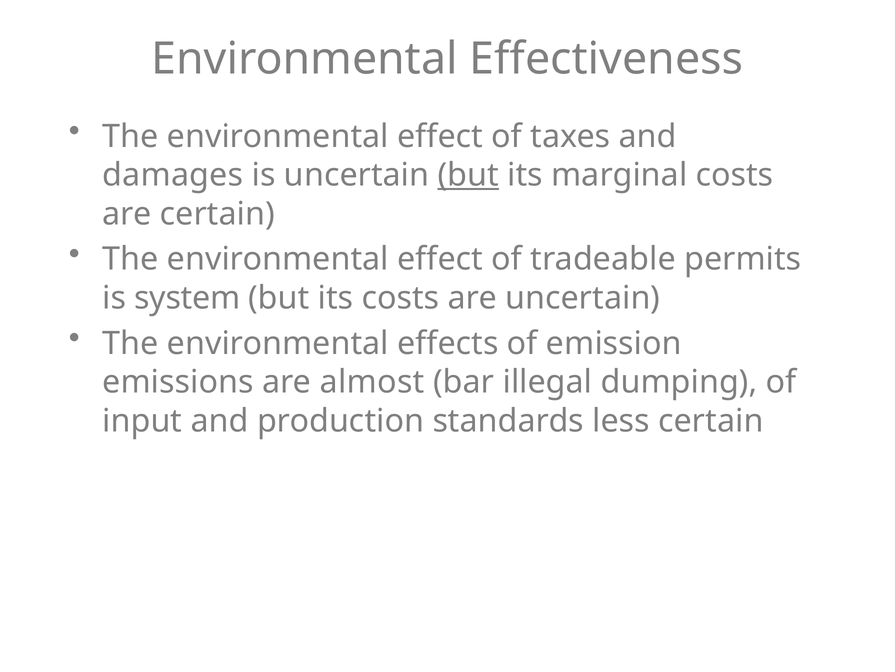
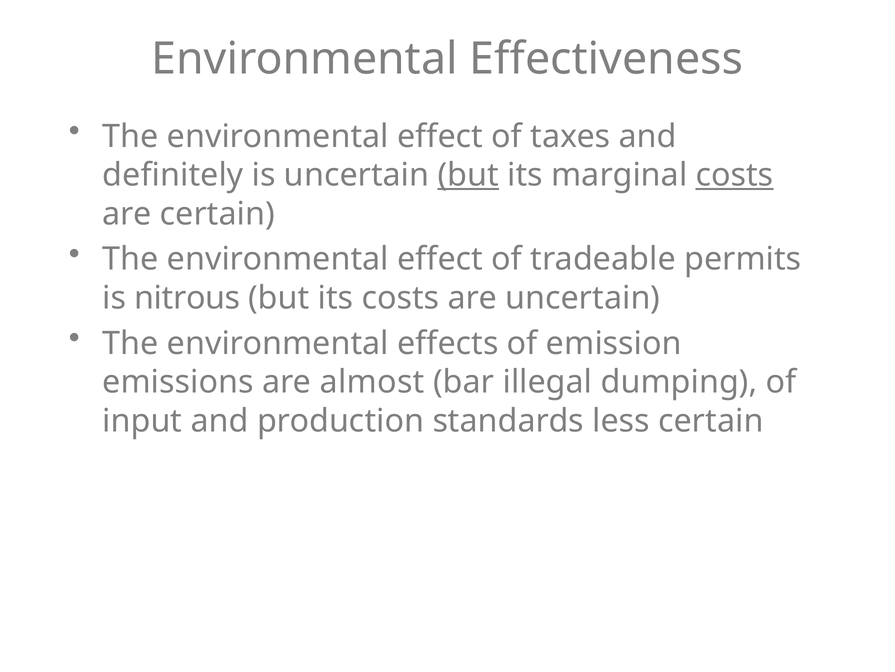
damages: damages -> definitely (173, 175)
costs underline: none -> present (735, 175)
system: system -> nitrous (187, 298)
